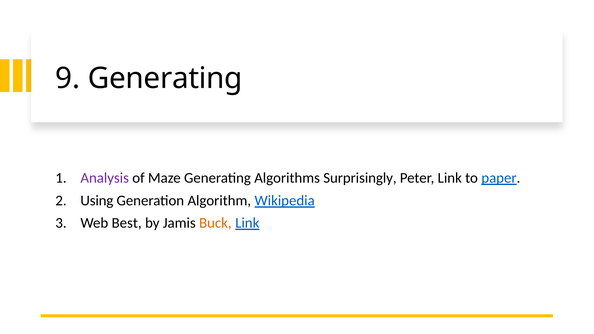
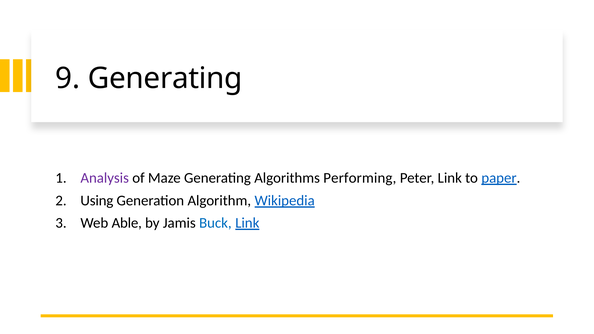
Surprisingly: Surprisingly -> Performing (360, 178)
Best: Best -> Able (127, 223)
Buck colour: orange -> blue (215, 223)
